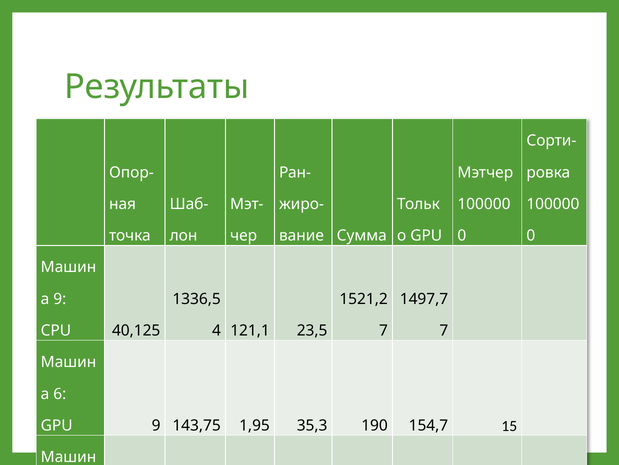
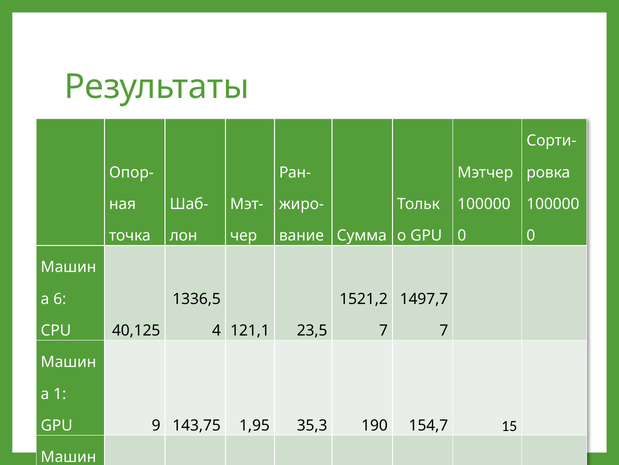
9: 9 -> 6 (60, 299)
6: 6 -> 1 (60, 393)
